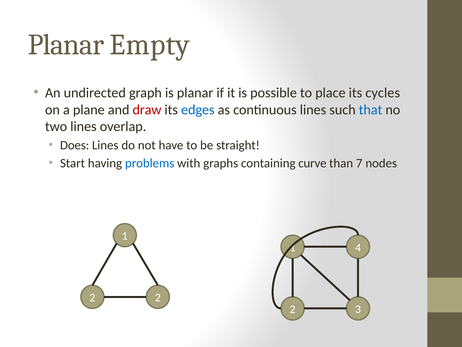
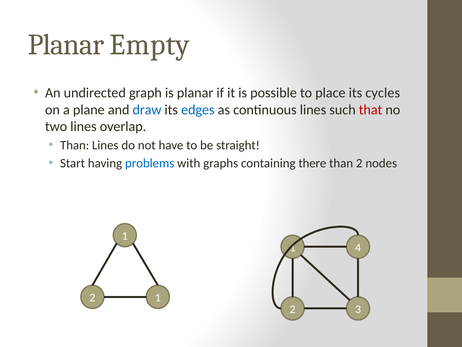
draw colour: red -> blue (147, 110)
that colour: blue -> red (371, 110)
Does: Does -> Than (75, 145)
curve: curve -> there (312, 163)
than 7: 7 -> 2 (359, 163)
2 2: 2 -> 1 (158, 297)
